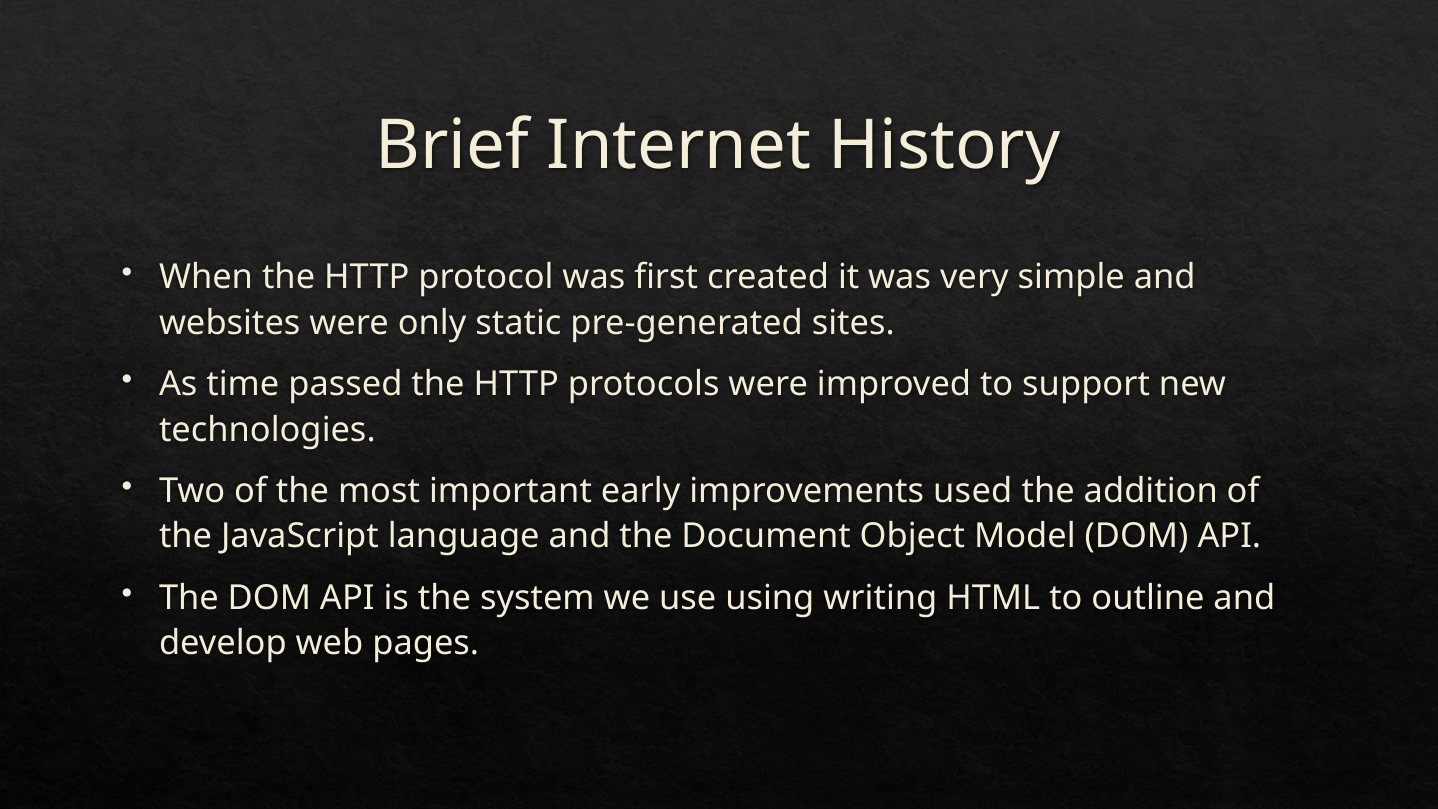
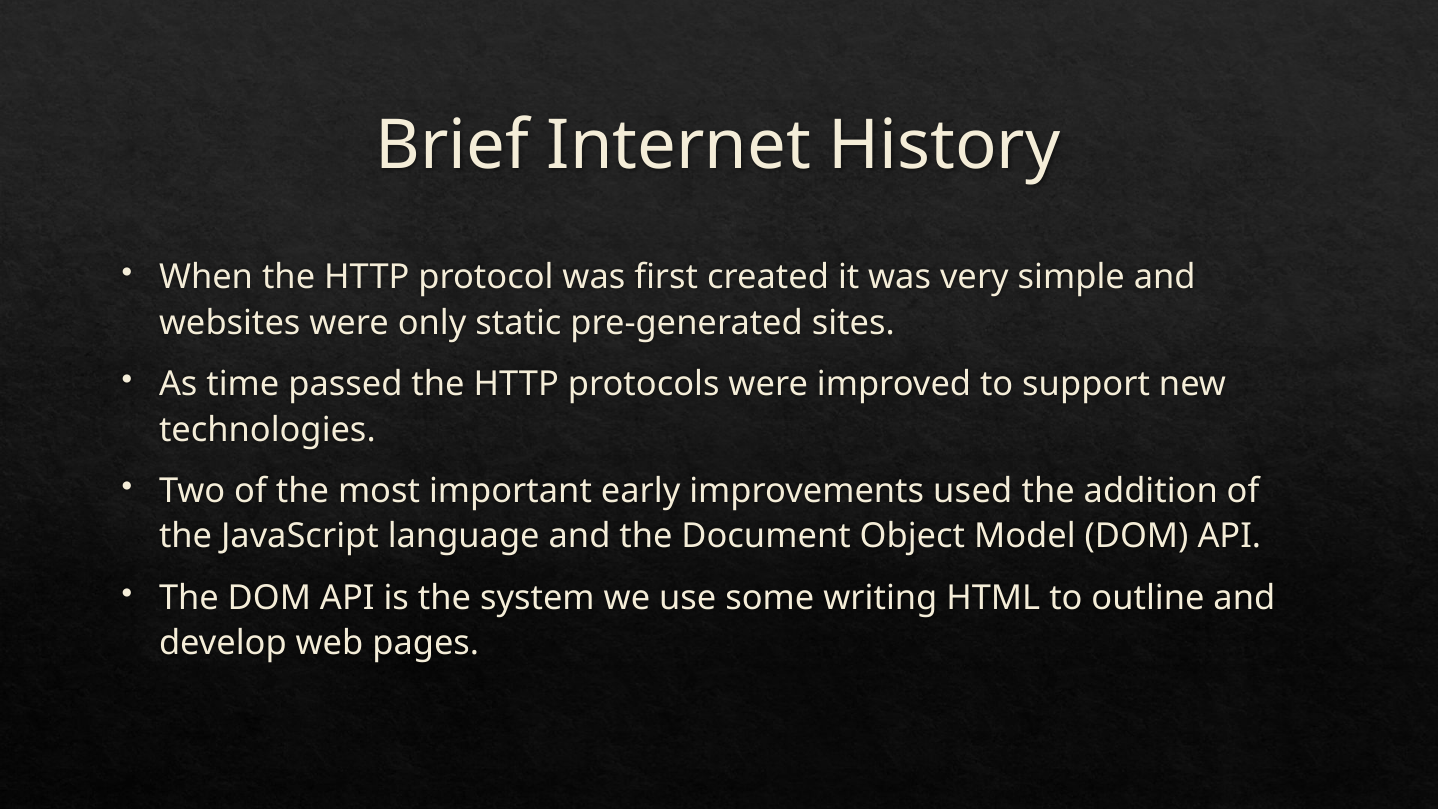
using: using -> some (770, 598)
